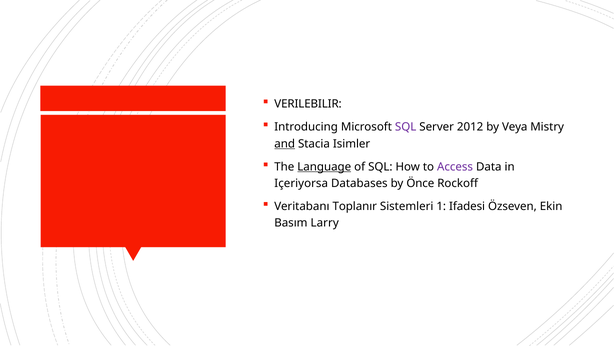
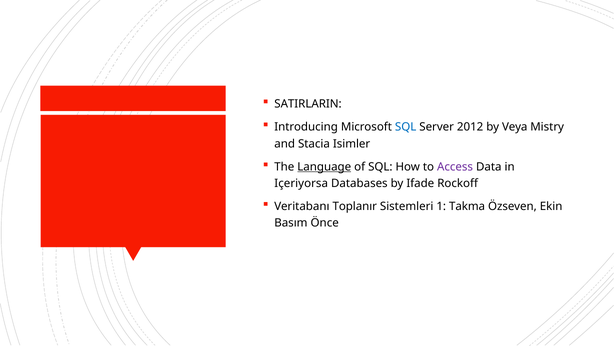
VERILEBILIR: VERILEBILIR -> SATIRLARIN (308, 104)
SQL colour: purple -> blue (406, 127)
and underline: present -> none (285, 144)
Önce: Önce -> Ifade (420, 183)
Ifadesi: Ifadesi -> Takma (467, 206)
Larry: Larry -> Önce (325, 223)
